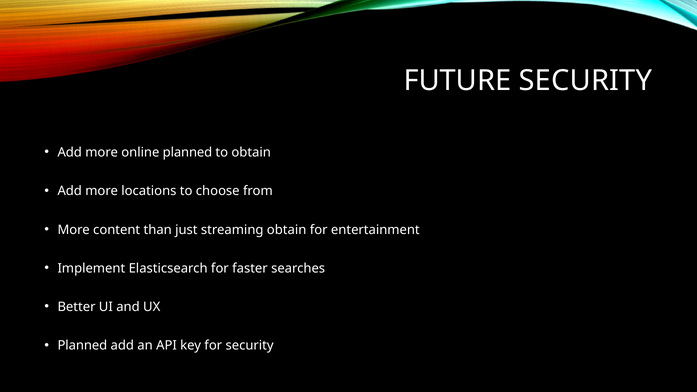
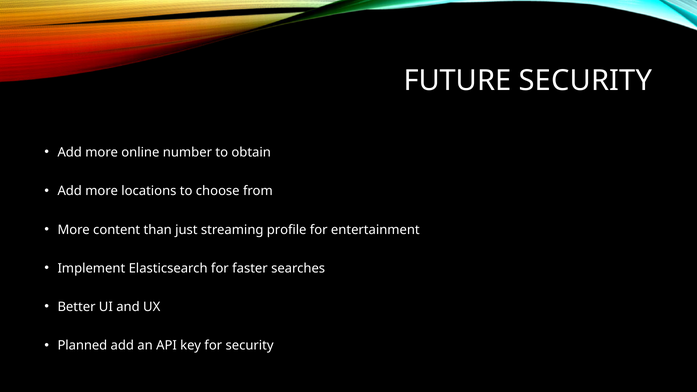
online planned: planned -> number (187, 153)
streaming obtain: obtain -> profile (287, 230)
